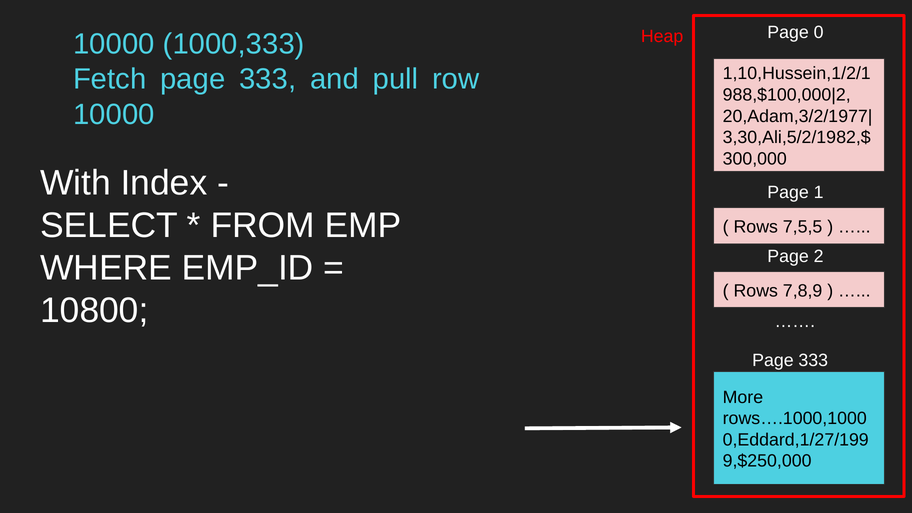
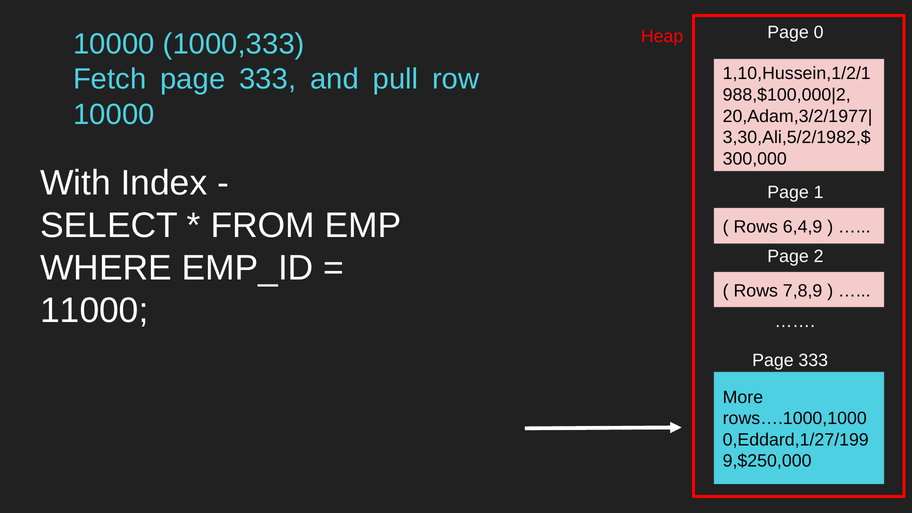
7,5,5: 7,5,5 -> 6,4,9 (803, 227)
10800: 10800 -> 11000 (94, 311)
